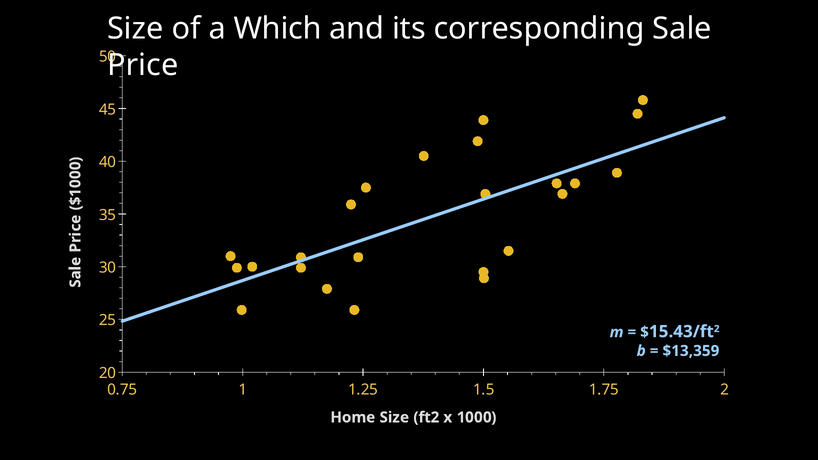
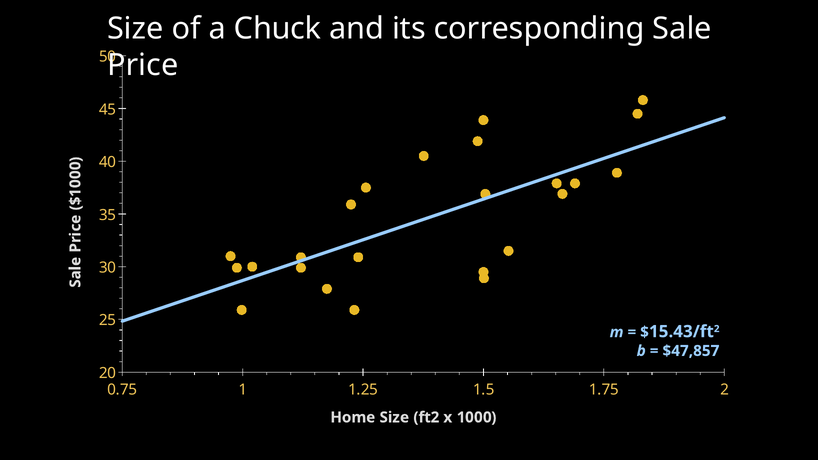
Which: Which -> Chuck (278, 28)
$13,359: $13,359 -> $47,857 (691, 351)
